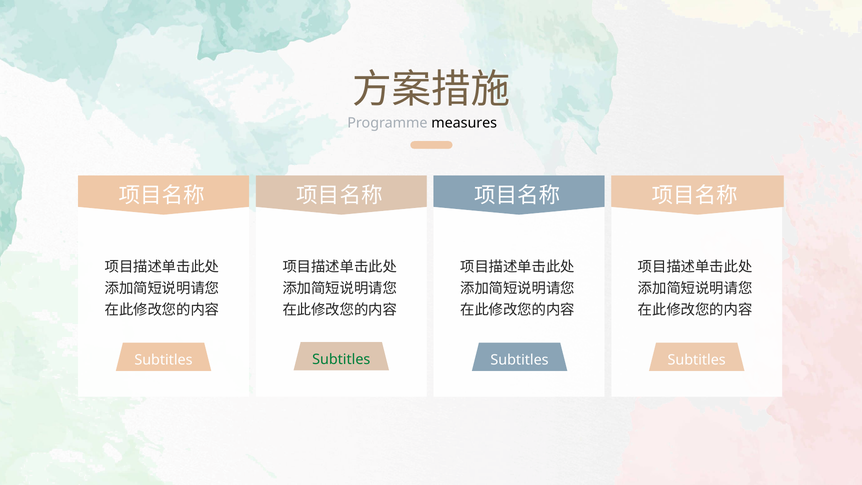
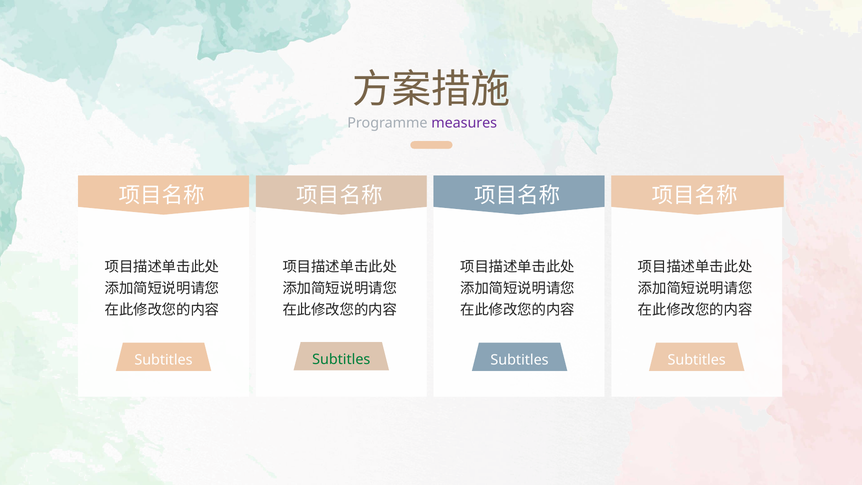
measures colour: black -> purple (464, 123)
